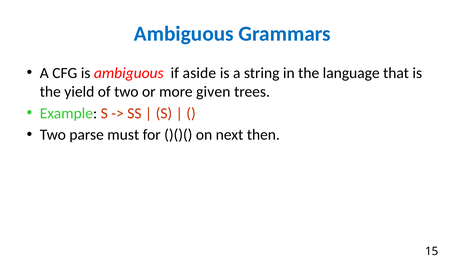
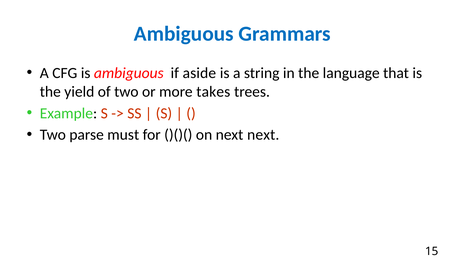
given: given -> takes (213, 92)
next then: then -> next (263, 135)
